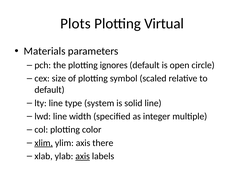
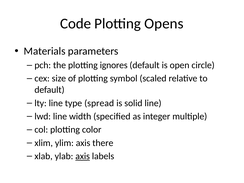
Plots: Plots -> Code (76, 24)
Virtual: Virtual -> Opens (164, 24)
system: system -> spread (99, 103)
xlim underline: present -> none (44, 143)
